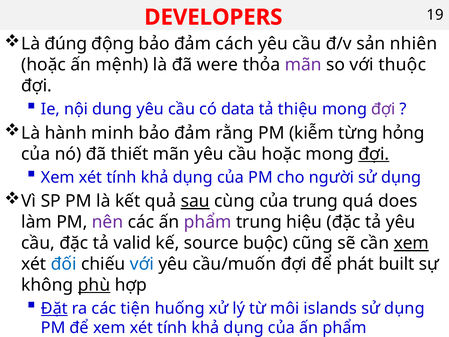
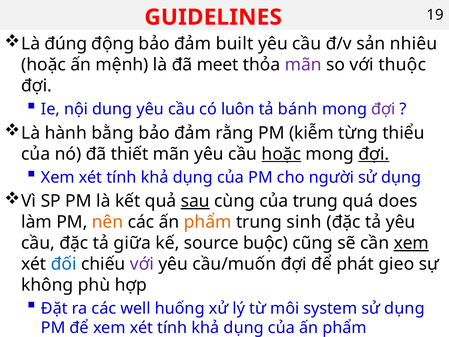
DEVELOPERS: DEVELOPERS -> GUIDELINES (213, 17)
cách: cách -> built (235, 44)
nhiên: nhiên -> nhiêu (414, 44)
were: were -> meet (218, 65)
data: data -> luôn (238, 109)
thiệu: thiệu -> bánh (298, 109)
minh: minh -> bằng (113, 133)
hỏng: hỏng -> thiểu (403, 133)
hoặc underline: none -> present (281, 154)
nên colour: purple -> orange (108, 222)
phẩm colour: purple -> orange (208, 222)
hiệu: hiệu -> sinh (304, 222)
valid: valid -> giữa (132, 243)
với colour: blue -> purple (142, 264)
built: built -> gieo (396, 264)
phù underline: present -> none (94, 285)
Đặt underline: present -> none (54, 308)
tiện: tiện -> well (136, 308)
islands: islands -> system (330, 308)
